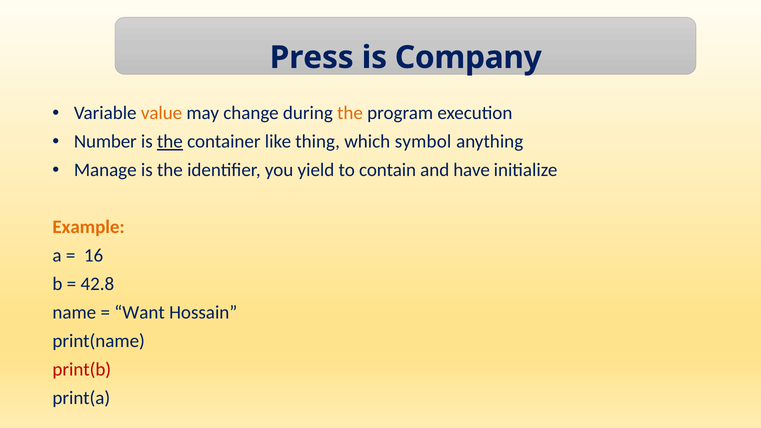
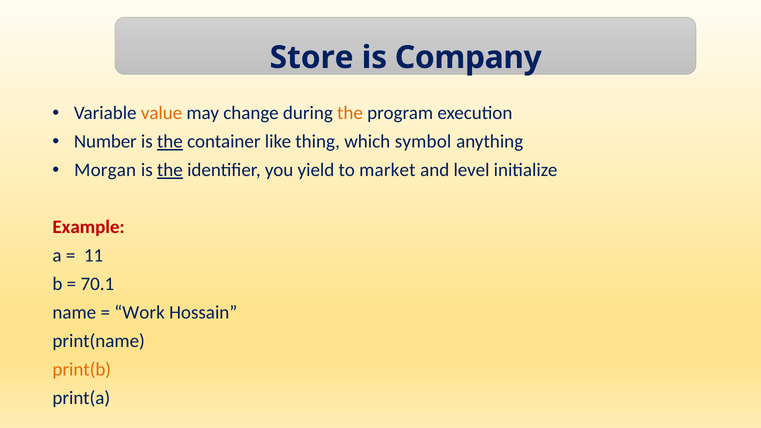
Press: Press -> Store (312, 58)
Manage: Manage -> Morgan (105, 170)
the underline: none -> present (170, 170)
contain: contain -> market (387, 170)
have: have -> level (472, 170)
Example colour: orange -> red (89, 227)
16: 16 -> 11 (94, 255)
42.8: 42.8 -> 70.1 (97, 284)
Want: Want -> Work (140, 312)
print(b colour: red -> orange (82, 369)
